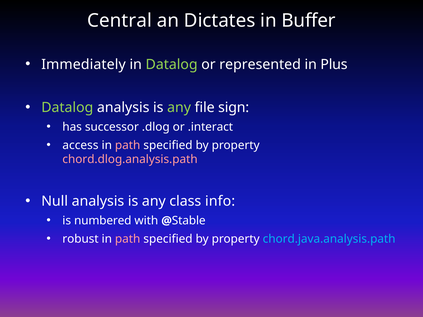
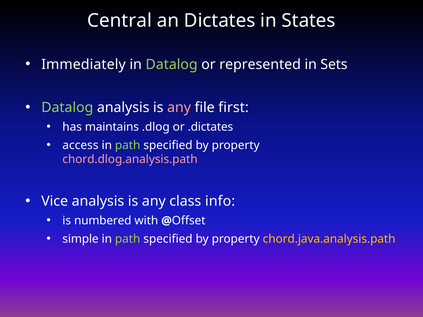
Buffer: Buffer -> States (309, 21)
Plus: Plus -> Sets (334, 64)
any colour: light green -> pink (179, 108)
sign: sign -> first (234, 108)
successor: successor -> maintains (112, 127)
.interact: .interact -> .dictates (210, 127)
path colour: pink -> light green (128, 145)
Null: Null -> Vice (55, 201)
Stable: Stable -> Offset (189, 221)
robust: robust -> simple (81, 239)
path colour: pink -> light green (128, 239)
chord.java.analysis.path colour: light blue -> yellow (329, 239)
